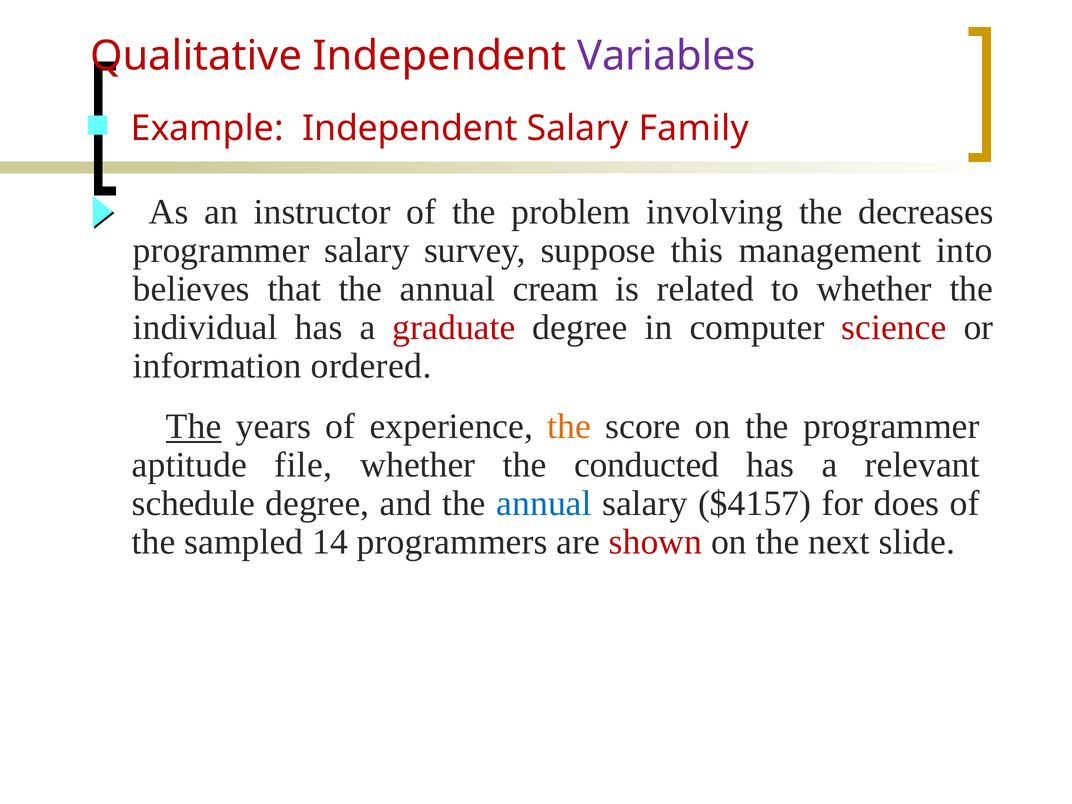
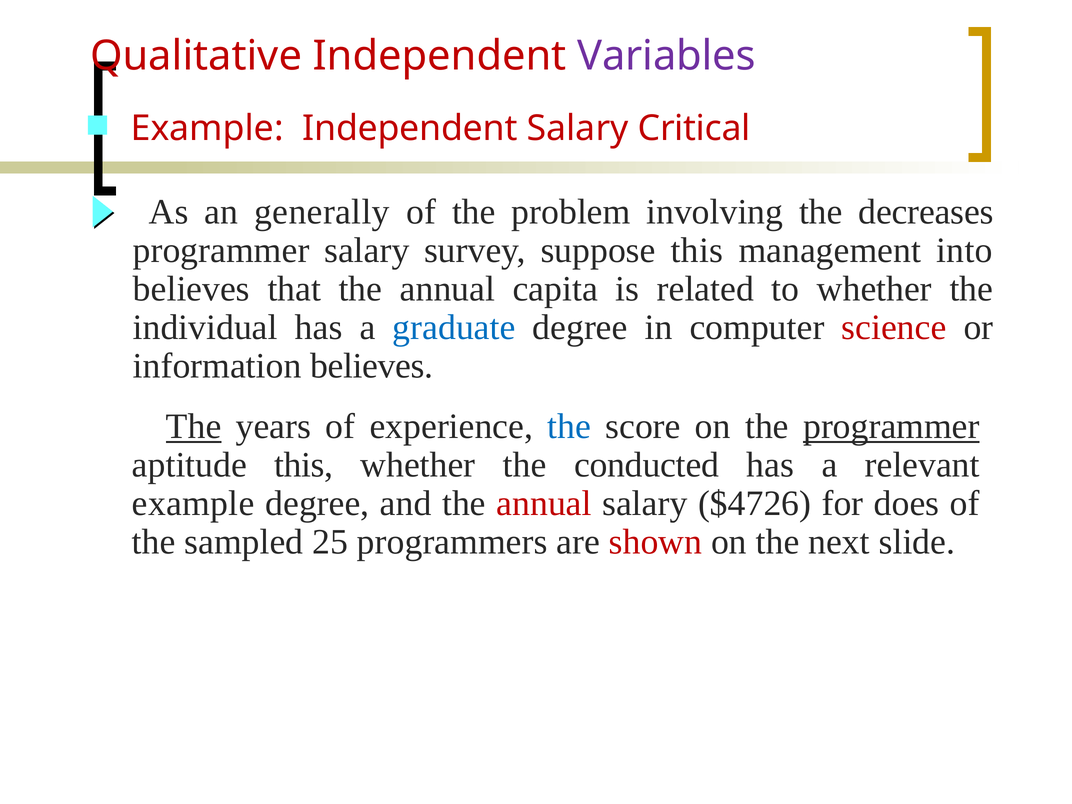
Family: Family -> Critical (694, 129)
instructor: instructor -> generally (322, 212)
cream: cream -> capita (555, 289)
graduate colour: red -> blue (454, 328)
information ordered: ordered -> believes (372, 366)
the colour: orange -> blue (569, 426)
programmer underline: none -> present (891, 426)
aptitude file: file -> this (304, 465)
schedule: schedule -> example (193, 504)
annual colour: blue -> red (544, 504)
$4157: $4157 -> $4726 (755, 504)
14: 14 -> 25 (330, 542)
